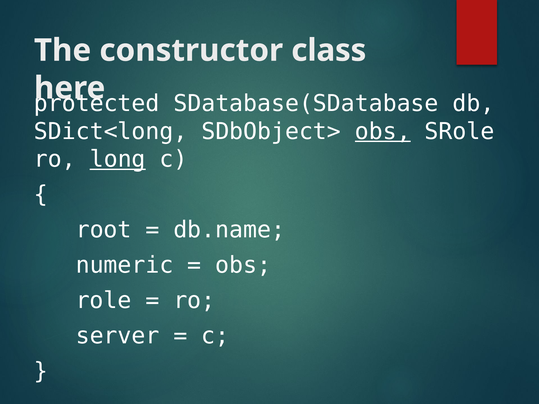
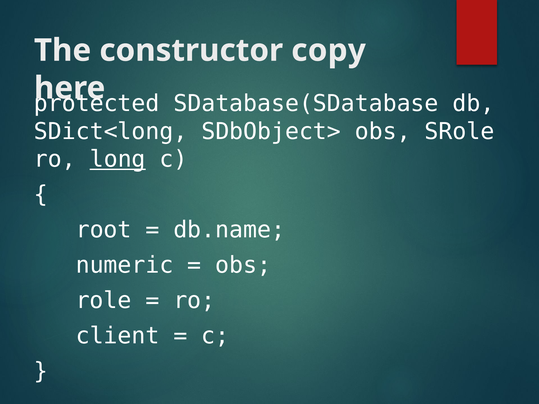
class: class -> copy (329, 50)
obs underline: present -> none (383, 131)
server: server -> client (118, 336)
